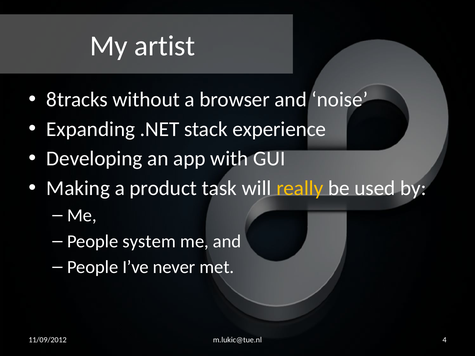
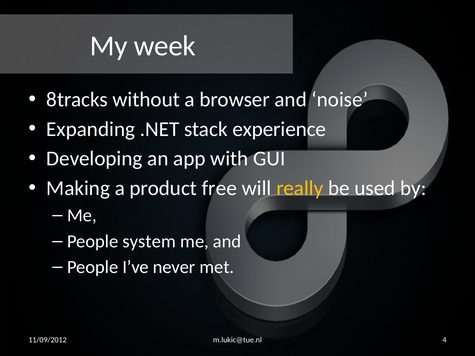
artist: artist -> week (165, 46)
task: task -> free (219, 188)
